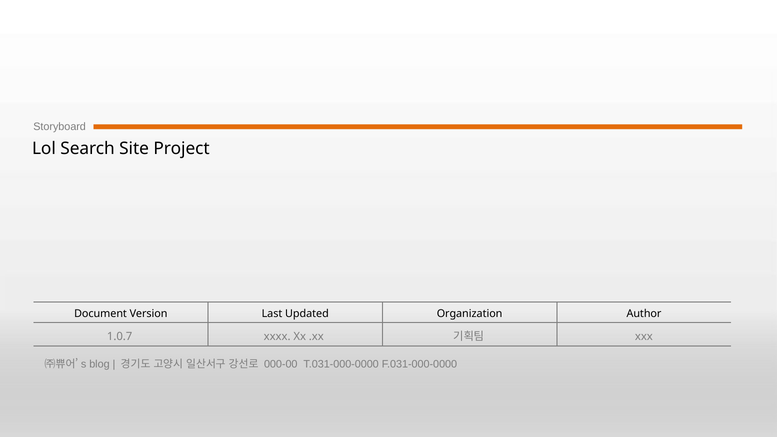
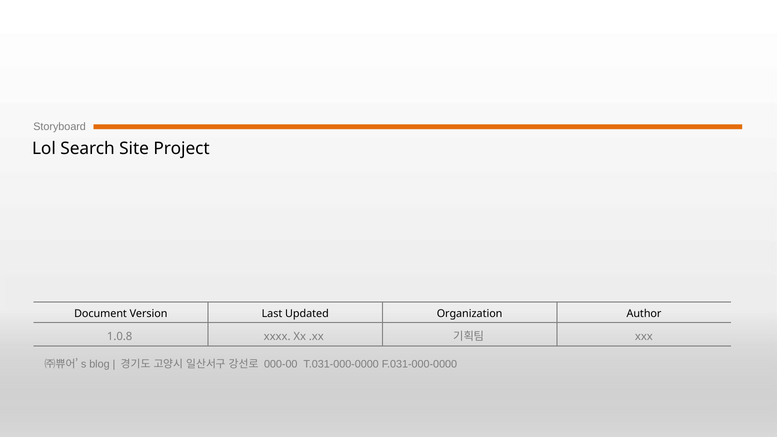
1.0.7: 1.0.7 -> 1.0.8 (120, 336)
